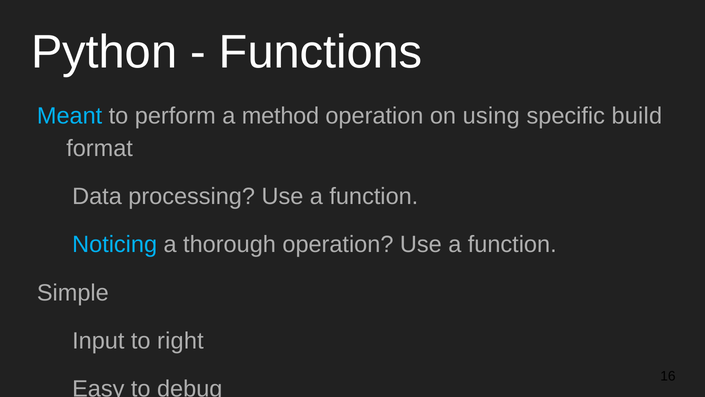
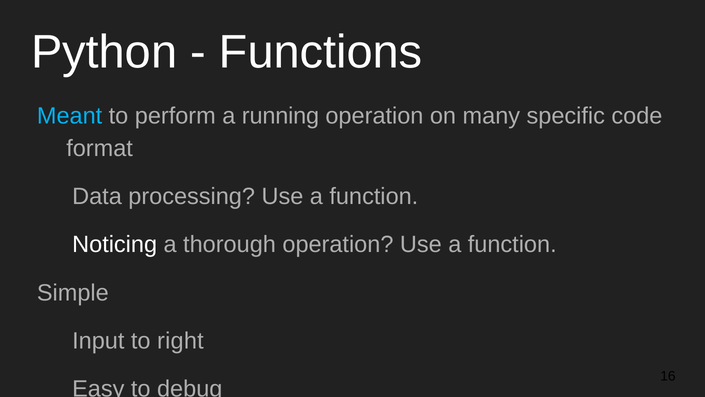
method: method -> running (281, 116)
using: using -> many (491, 116)
build: build -> code (637, 116)
Noticing colour: light blue -> white (115, 244)
